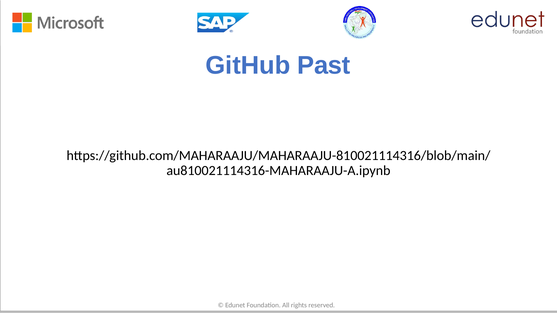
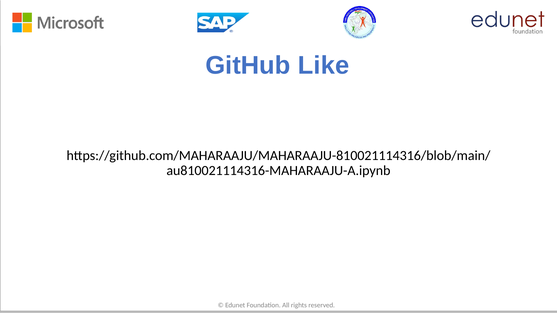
Past: Past -> Like (324, 66)
